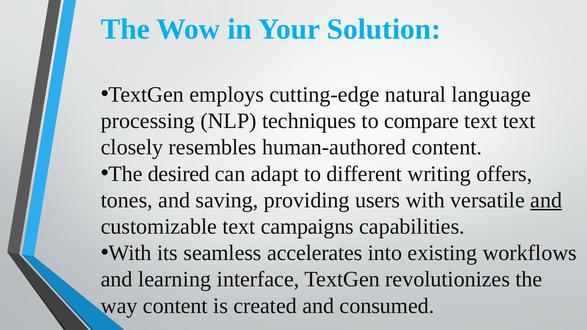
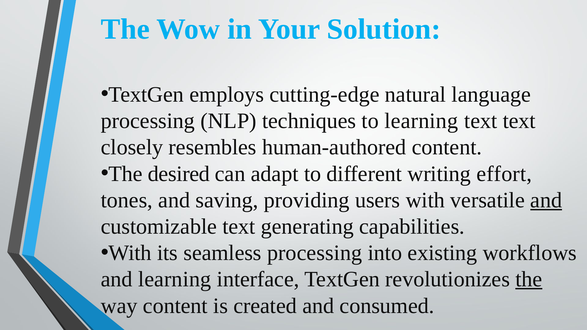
to compare: compare -> learning (421, 121)
offers: offers -> effort (504, 174)
campaigns: campaigns -> generating (307, 227)
seamless accelerates: accelerates -> processing (315, 253)
the underline: none -> present (529, 280)
